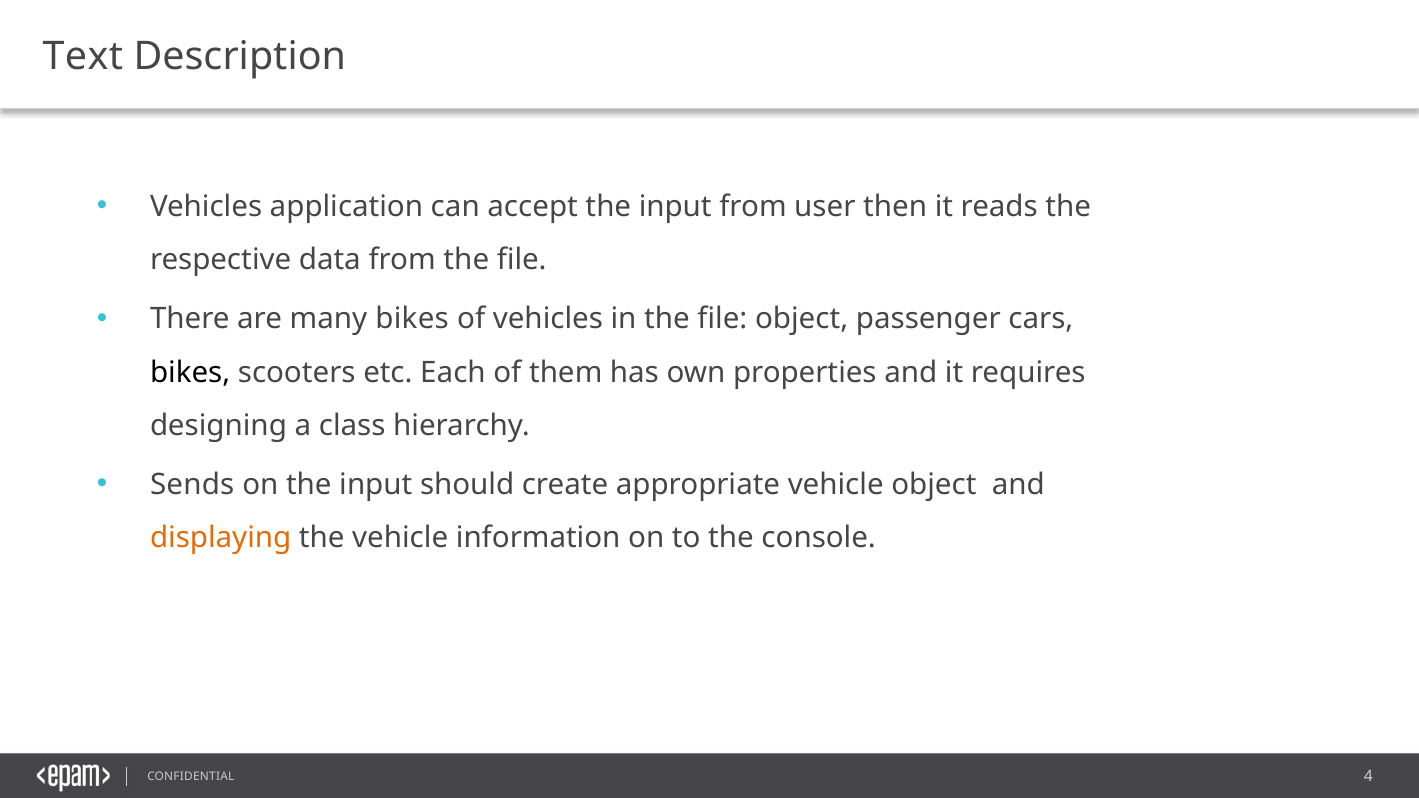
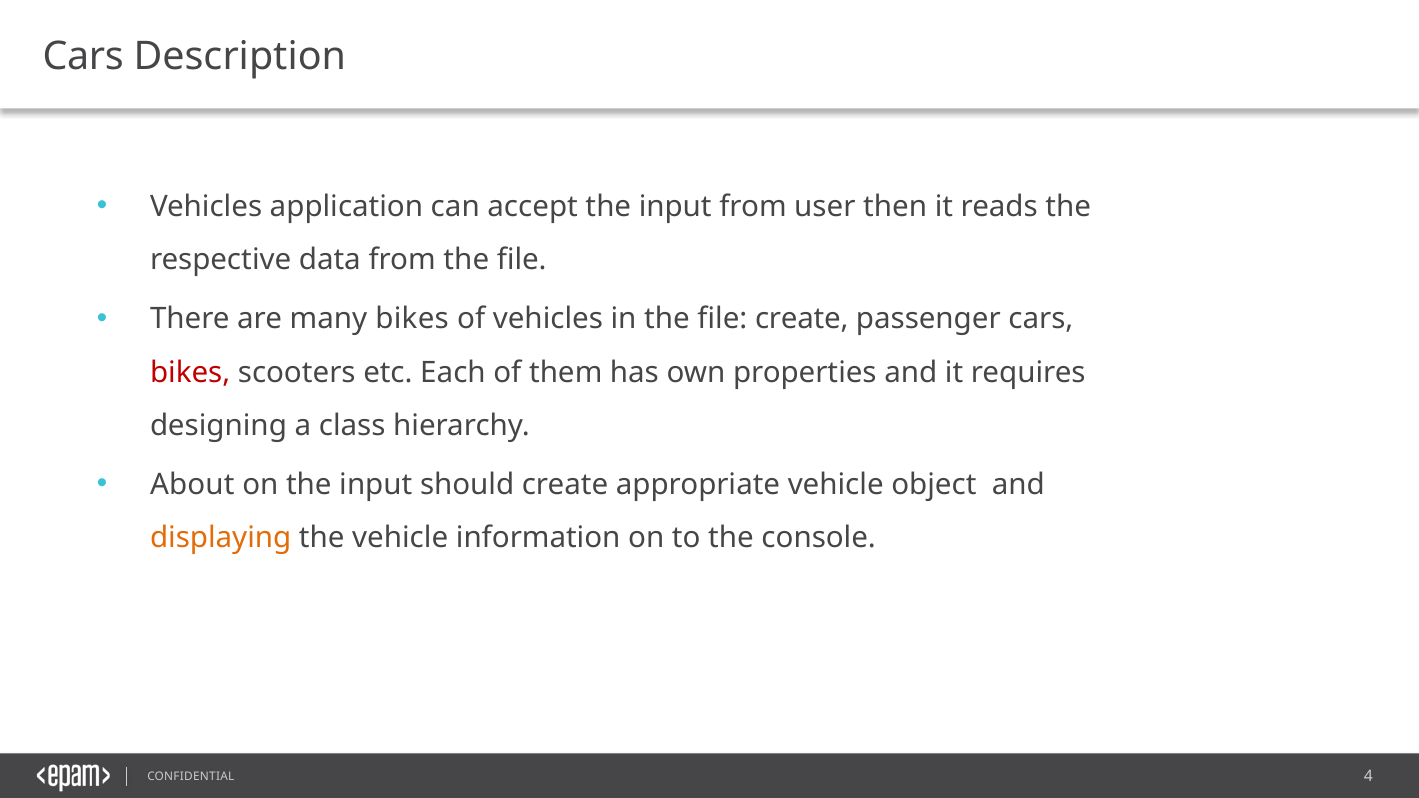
Text: Text -> Cars (83, 57)
file object: object -> create (802, 319)
bikes colour: black -> red (190, 372)
Sends: Sends -> About (192, 485)
